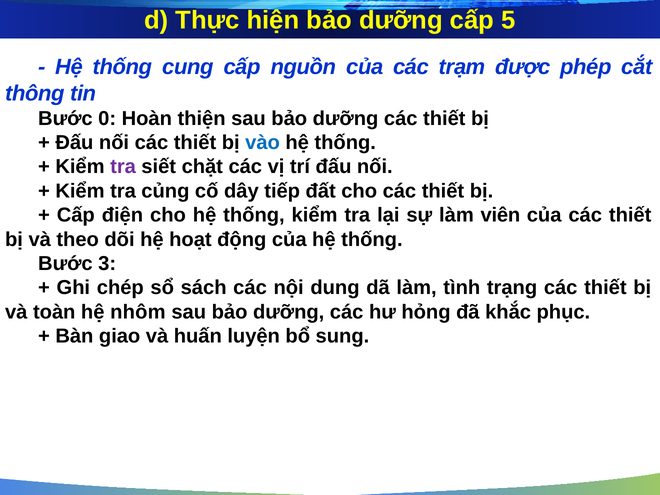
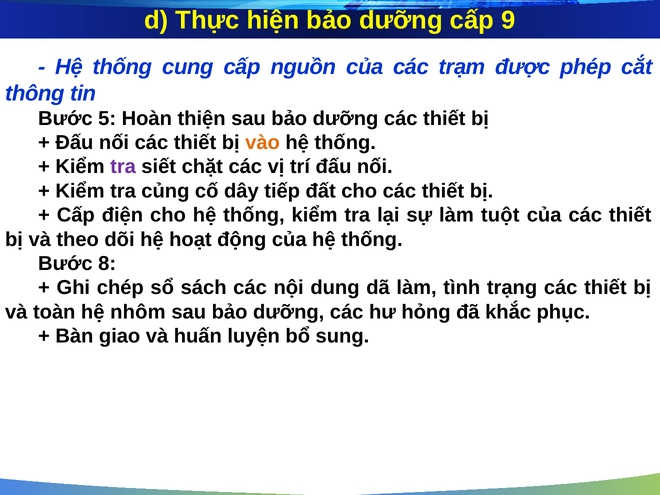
5: 5 -> 9 (508, 20)
0: 0 -> 5 (107, 118)
vào colour: blue -> orange (263, 143)
viên: viên -> tuột (500, 215)
3: 3 -> 8 (107, 264)
